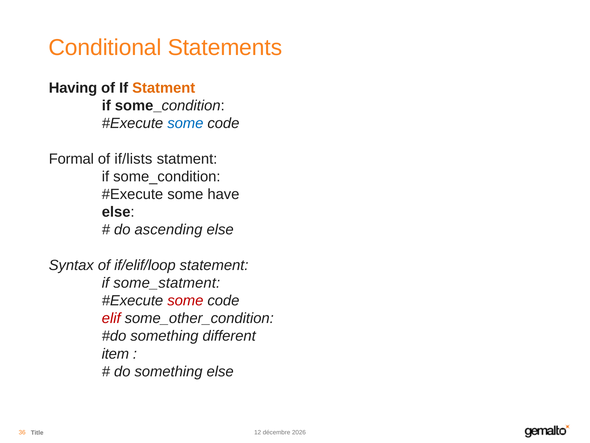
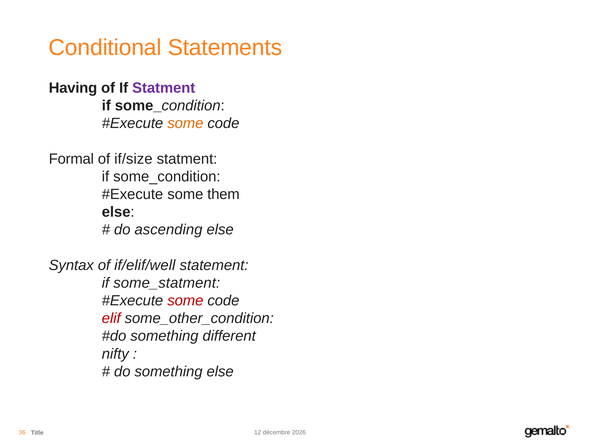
Statment colour: orange -> purple (164, 88)
some colour: blue -> orange (185, 123)
if/lists: if/lists -> if/size (133, 159)
have: have -> them (223, 194)
if/elif/loop: if/elif/loop -> if/elif/well (145, 265)
item: item -> nifty (115, 353)
